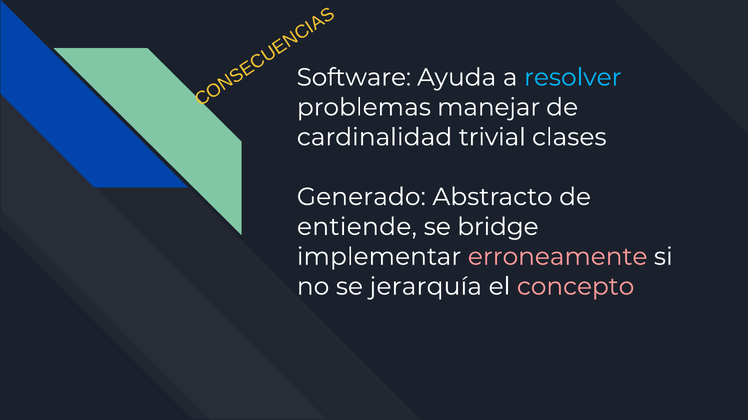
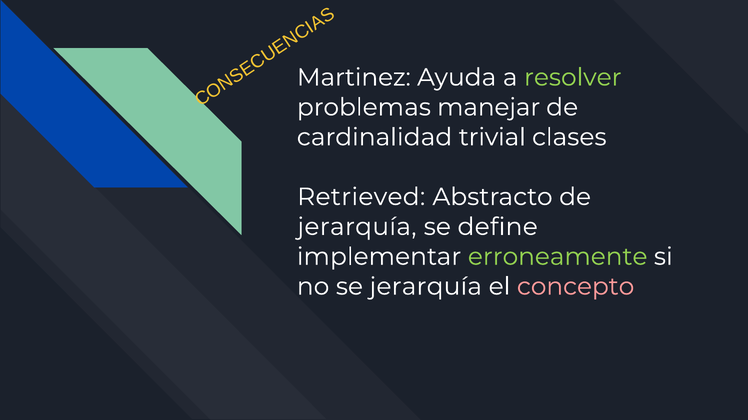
Software: Software -> Martinez (354, 78)
resolver colour: light blue -> light green (573, 78)
Generado: Generado -> Retrieved (361, 197)
entiende: entiende -> jerarquía (357, 227)
bridge: bridge -> define (498, 227)
erroneamente colour: pink -> light green (558, 257)
